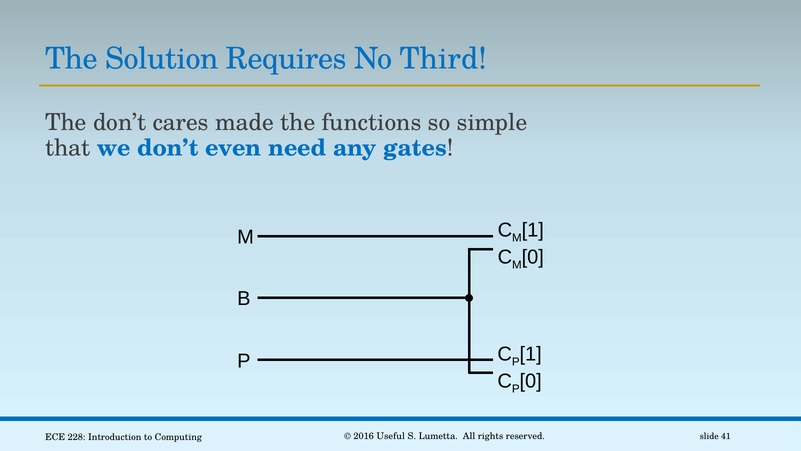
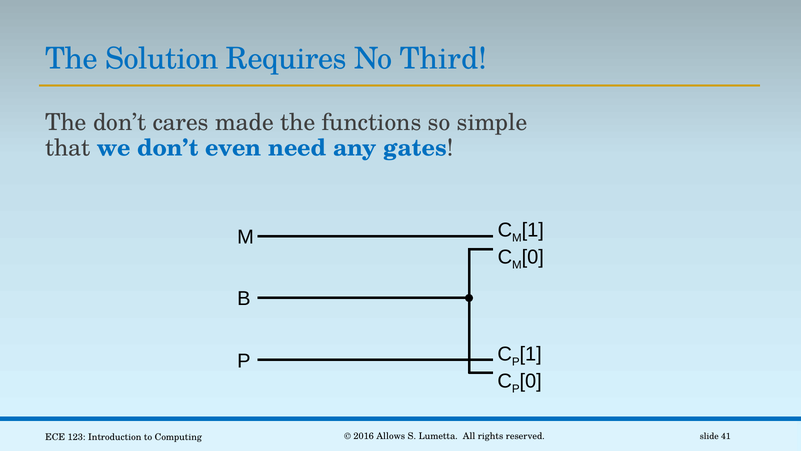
Useful: Useful -> Allows (391, 436)
228: 228 -> 123 (77, 437)
